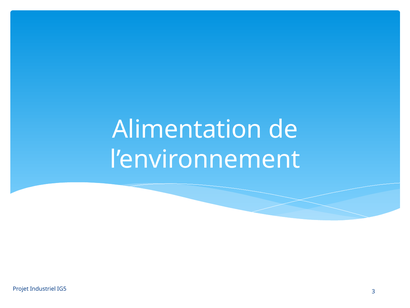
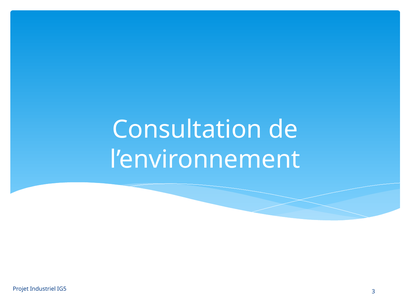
Alimentation: Alimentation -> Consultation (187, 129)
